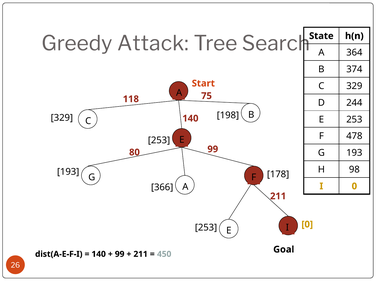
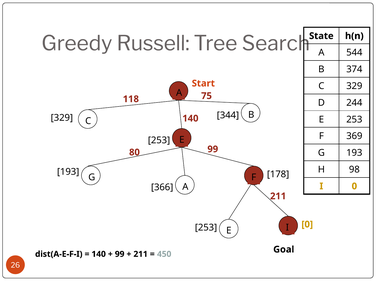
Attack: Attack -> Russell (153, 43)
364: 364 -> 544 (354, 53)
198: 198 -> 344 (228, 115)
478: 478 -> 369 (354, 136)
